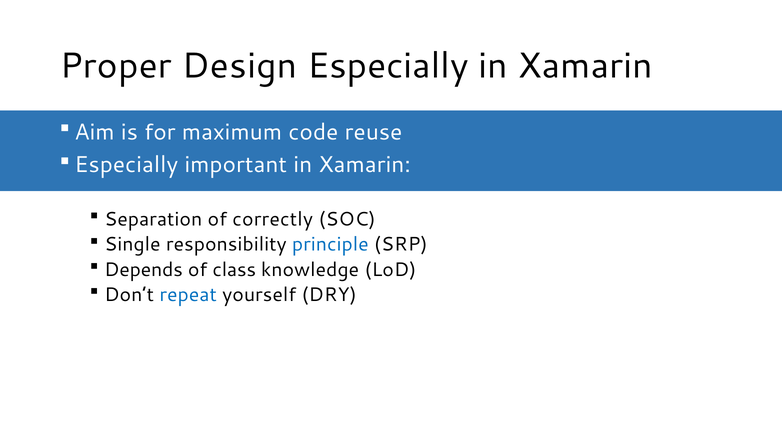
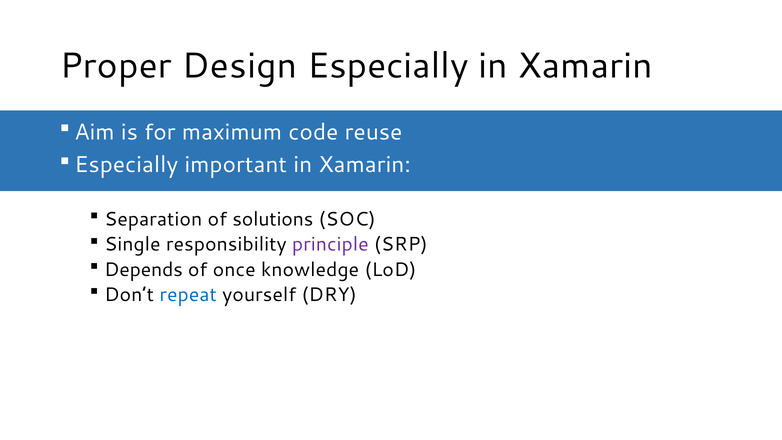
correctly: correctly -> solutions (273, 219)
principle colour: blue -> purple (330, 244)
class: class -> once (234, 270)
